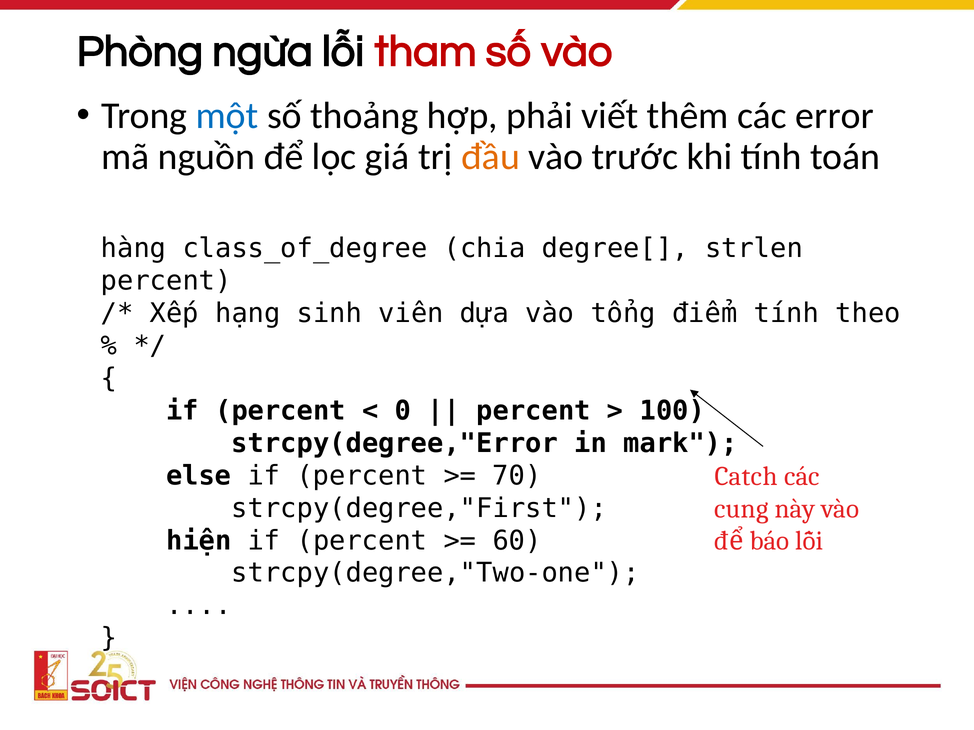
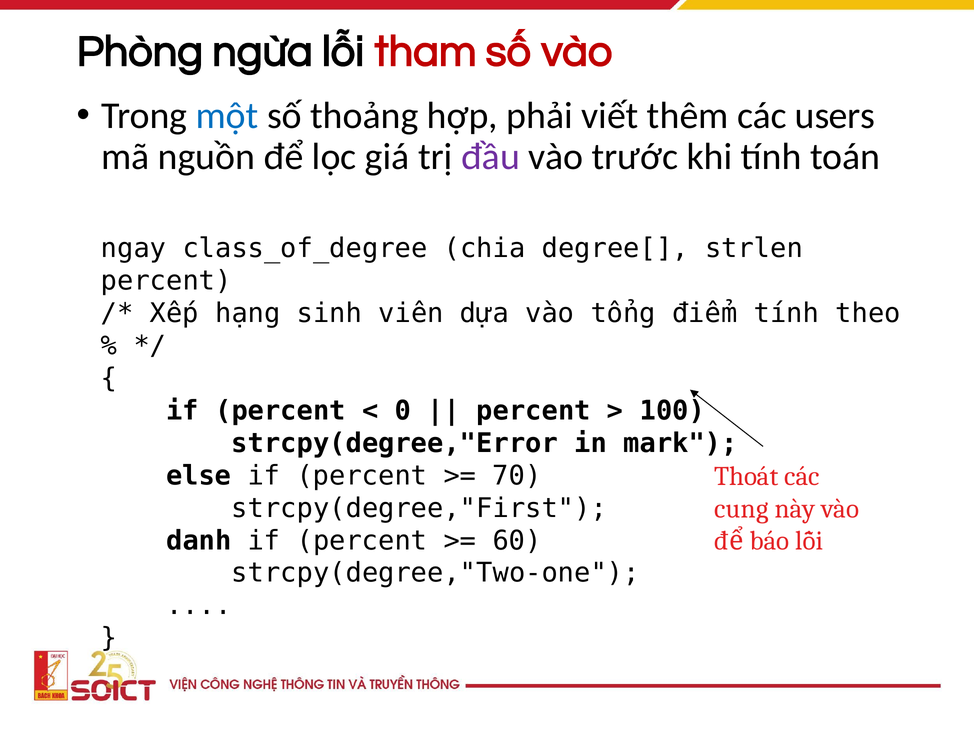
error: error -> users (835, 116)
đầu colour: orange -> purple (491, 157)
hàng: hàng -> ngay (134, 249)
Catch: Catch -> Thoát (746, 476)
hiện: hiện -> danh (199, 541)
